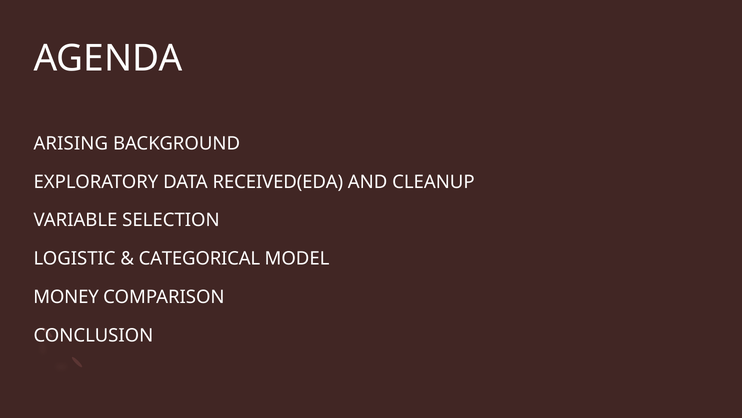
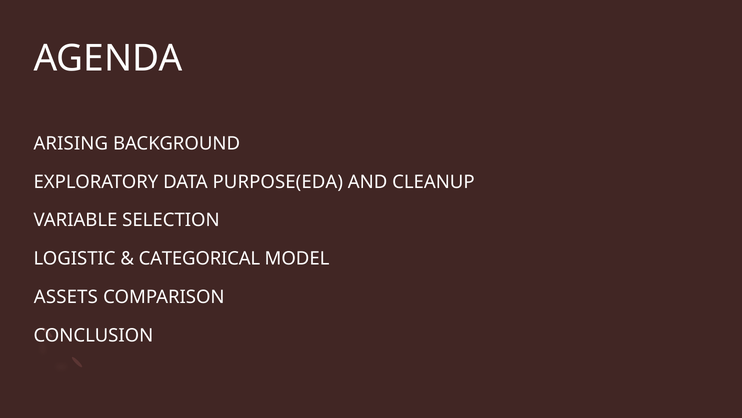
RECEIVED(EDA: RECEIVED(EDA -> PURPOSE(EDA (278, 182)
MONEY: MONEY -> ASSETS (66, 297)
